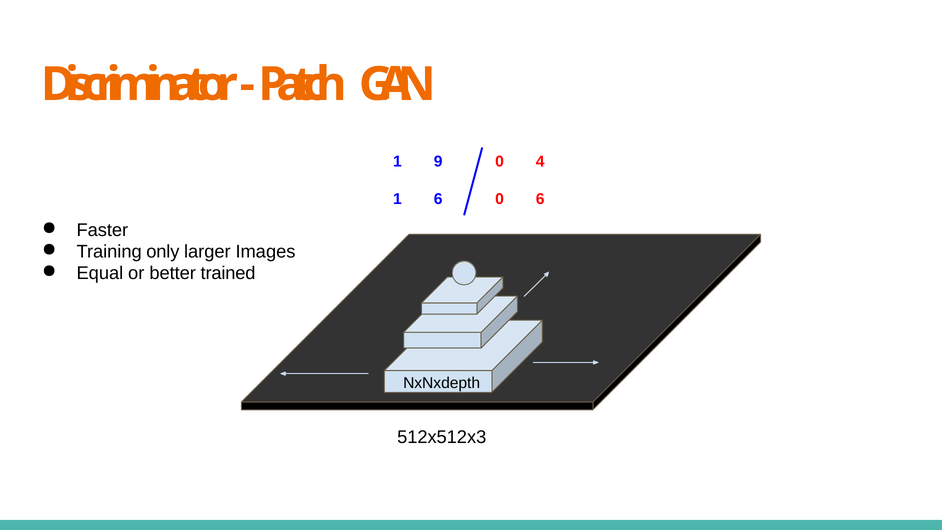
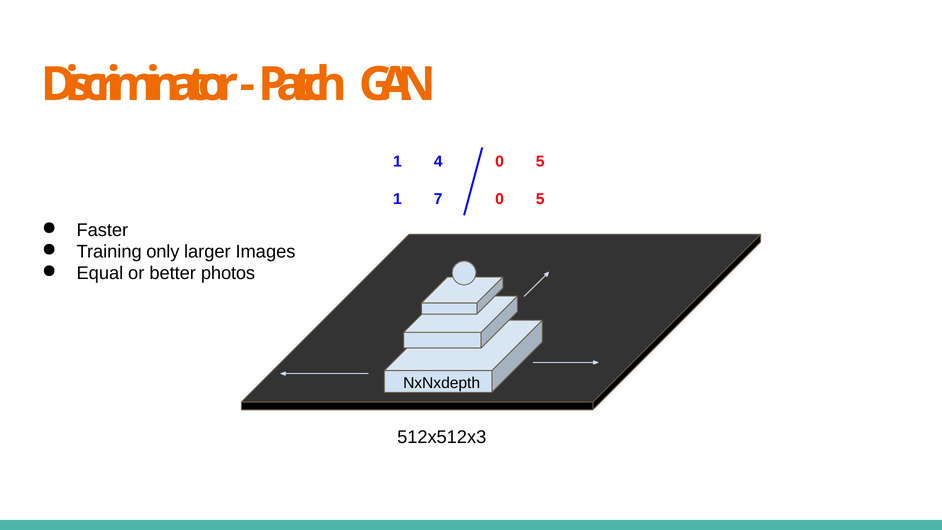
9: 9 -> 4 (438, 162)
4: 4 -> 5 (540, 162)
1 6: 6 -> 7 (438, 199)
6: 6 -> 5 (540, 199)
trained: trained -> photos (228, 273)
